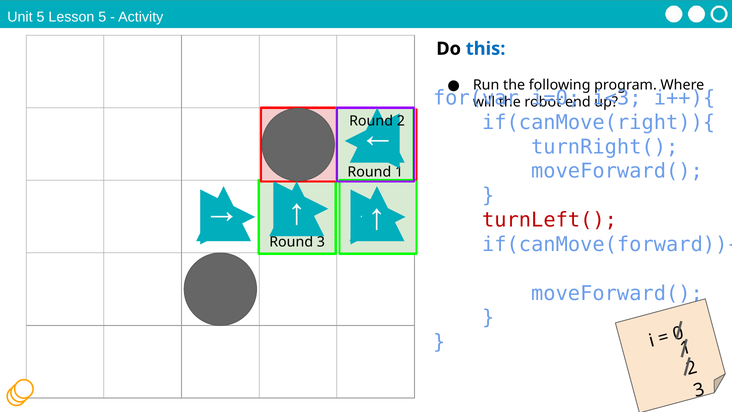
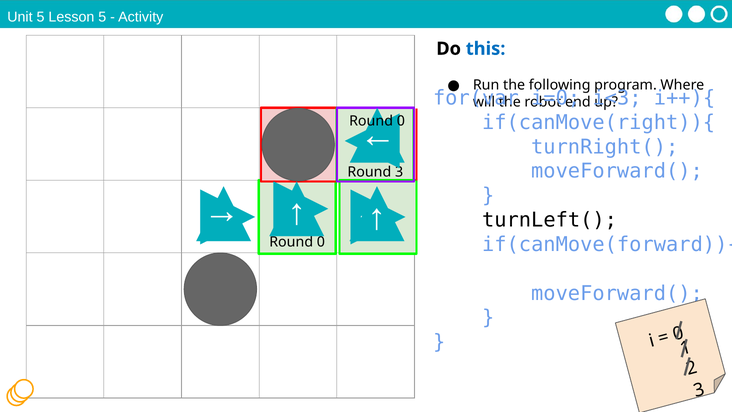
2: 2 -> 0 (401, 121)
Round 1: 1 -> 3 (399, 172)
turnLeft( colour: red -> black (550, 220)
3: 3 -> 0 (321, 242)
